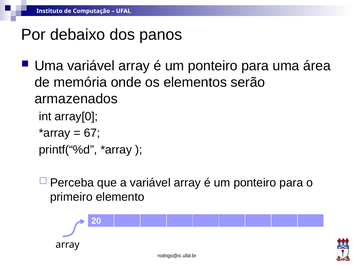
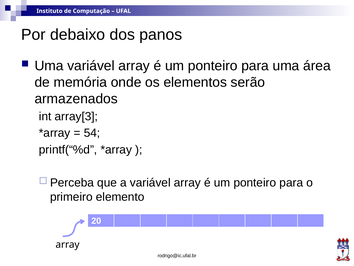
array[0: array[0 -> array[3 (76, 116)
67: 67 -> 54 (92, 133)
